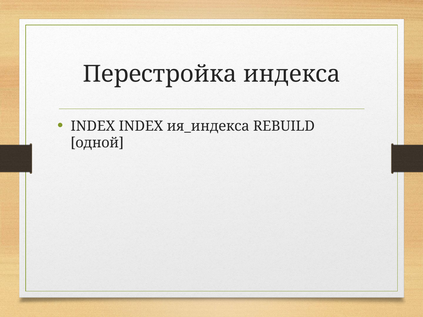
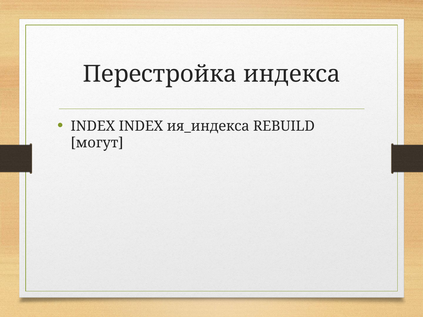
одной: одной -> могут (97, 143)
